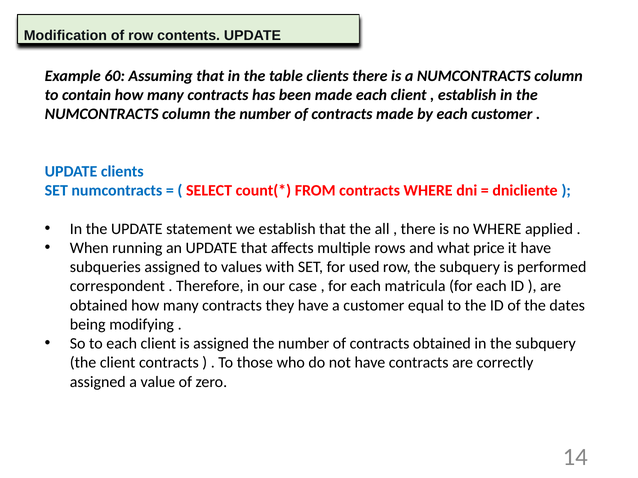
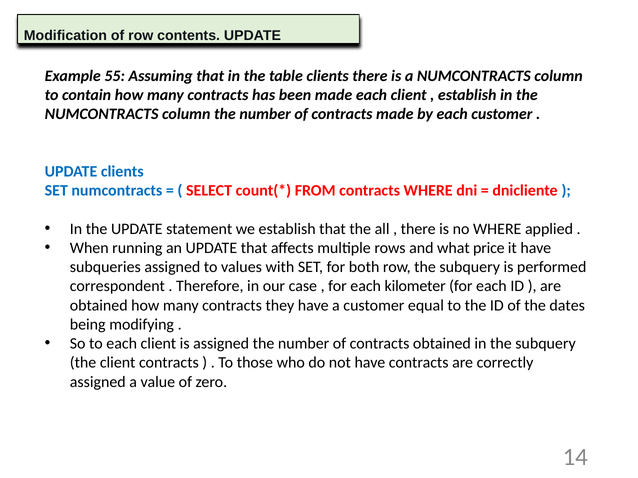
60: 60 -> 55 (115, 76)
used: used -> both (364, 267)
matricula: matricula -> kilometer (415, 286)
